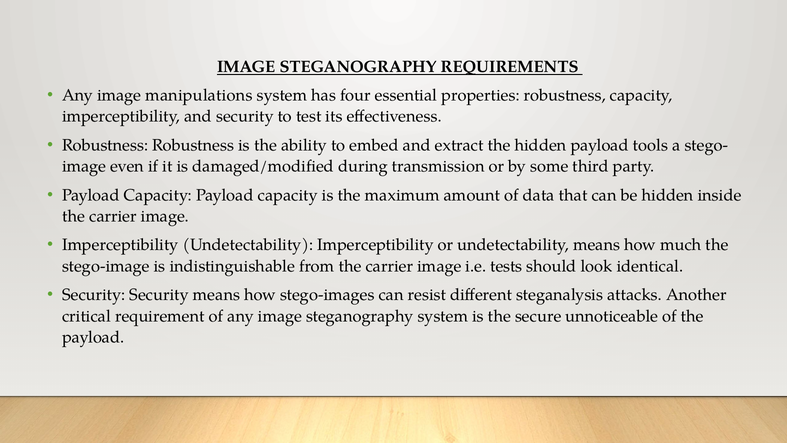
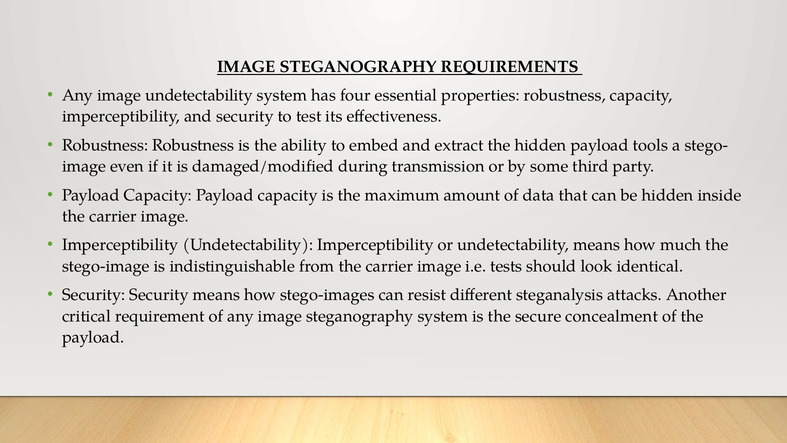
image manipulations: manipulations -> undetectability (199, 95)
unnoticeable: unnoticeable -> concealment (612, 316)
